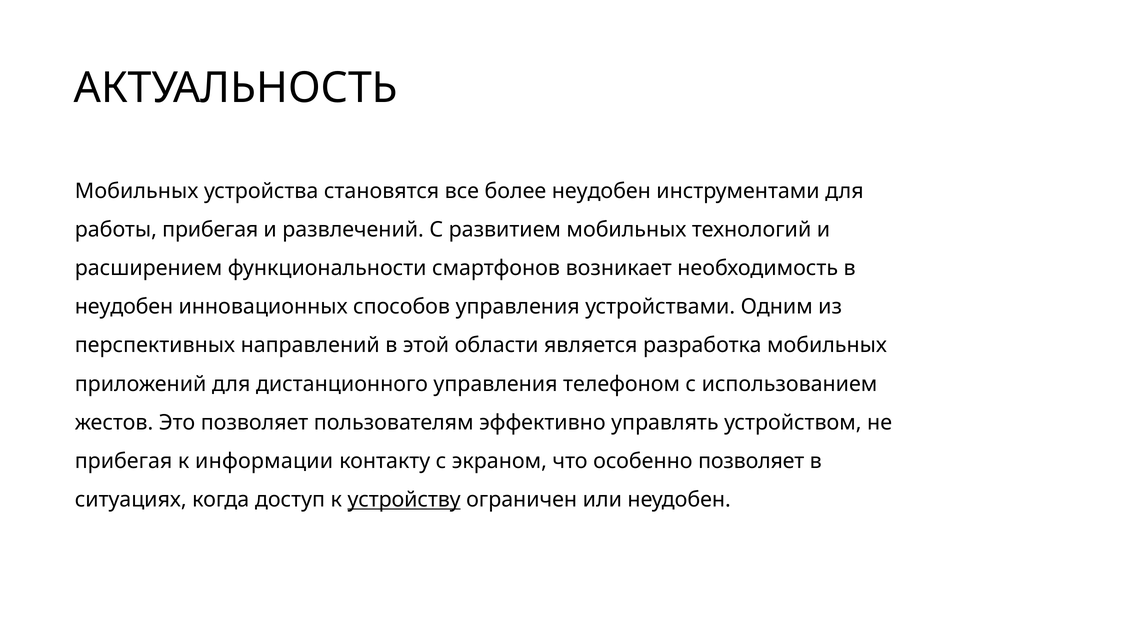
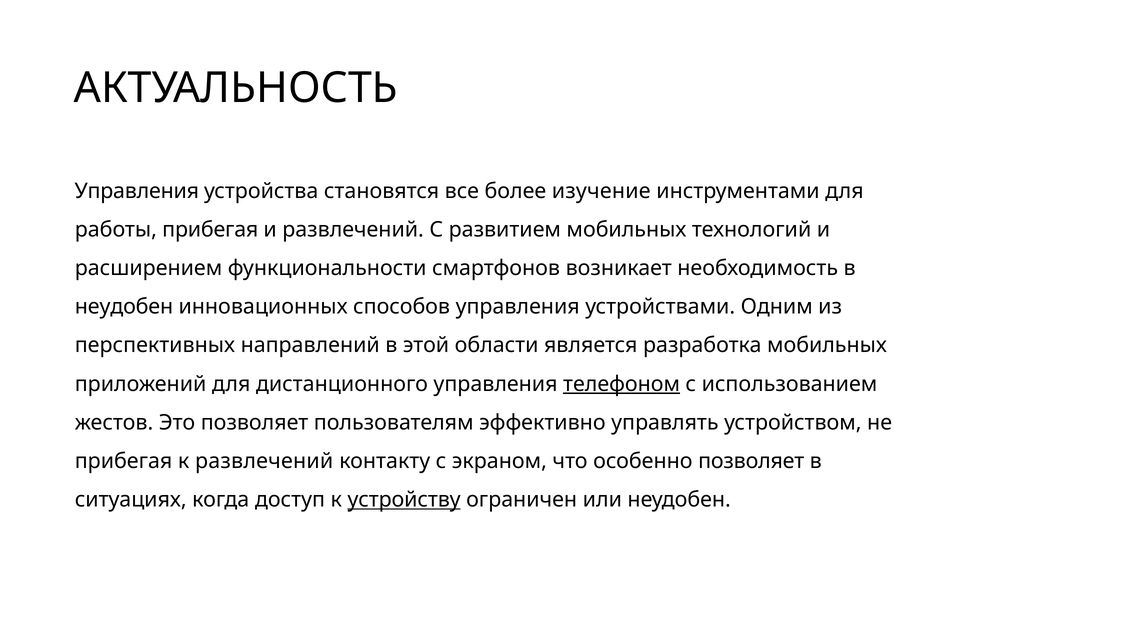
Мобильных: Мобильных -> Управления (137, 191)
более неудобен: неудобен -> изучение (601, 191)
телефоном underline: none -> present (622, 384)
к информации: информации -> развлечений (264, 461)
